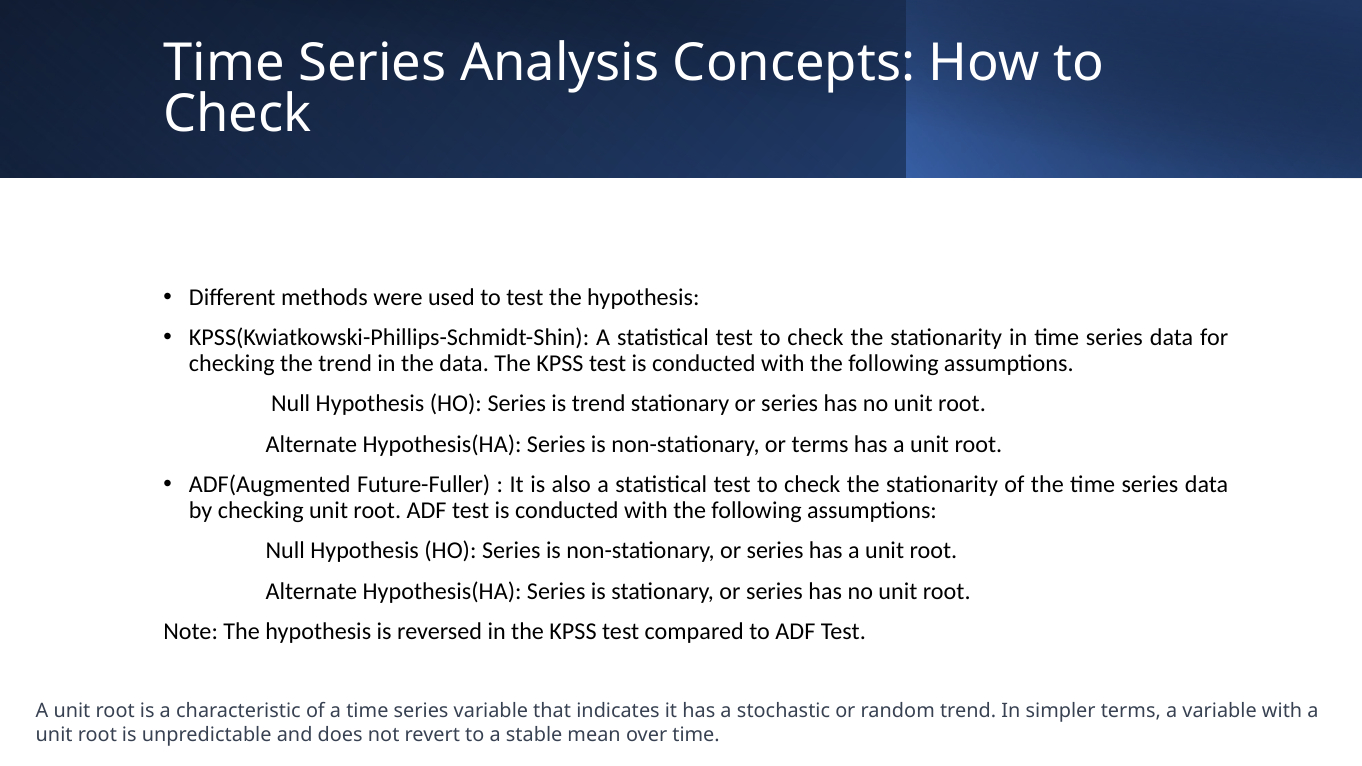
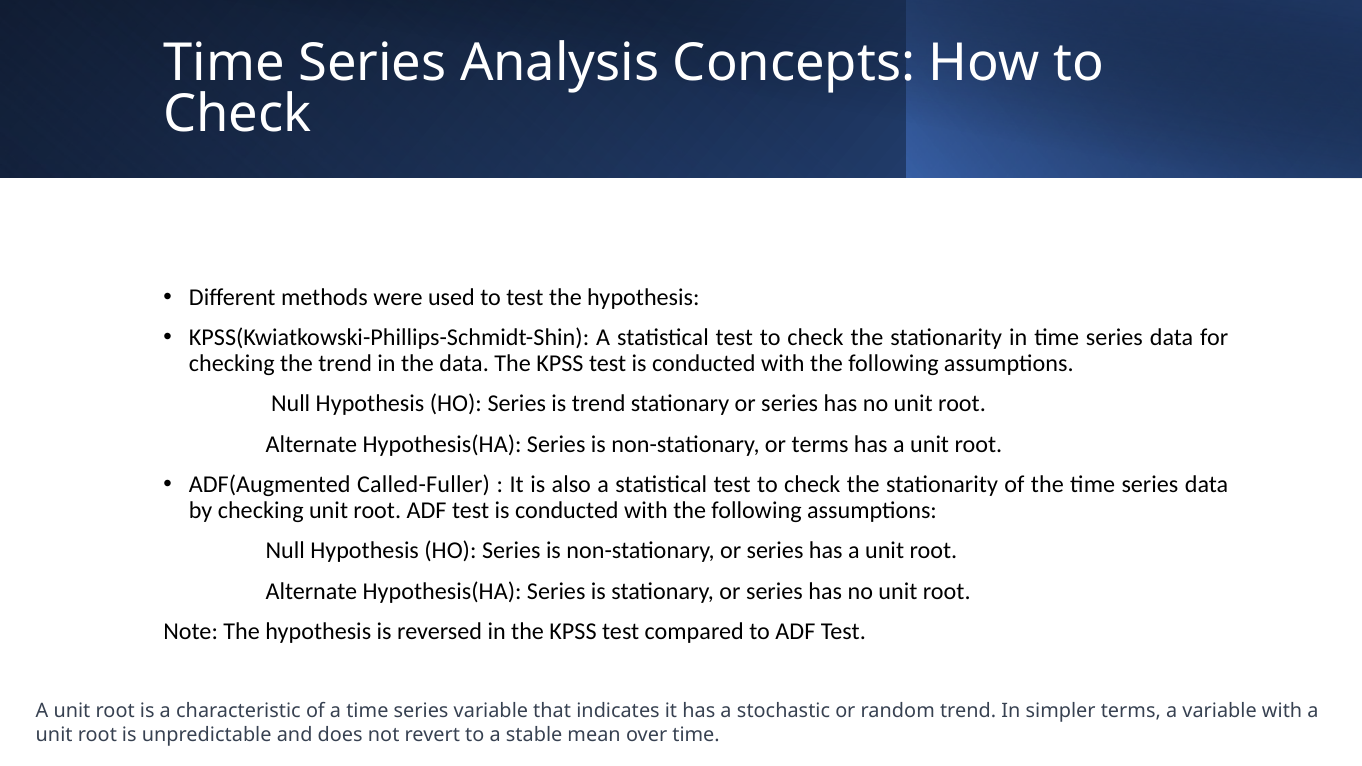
Future-Fuller: Future-Fuller -> Called-Fuller (424, 485)
